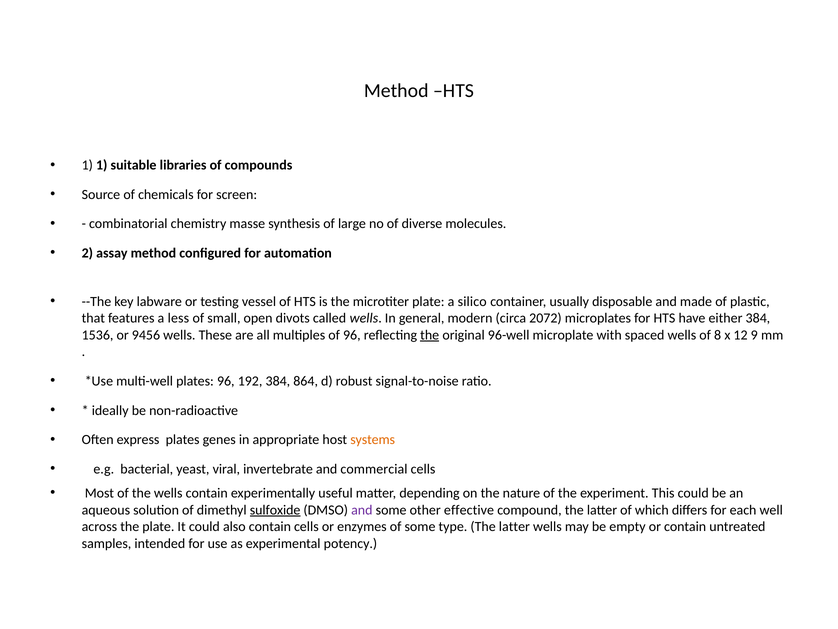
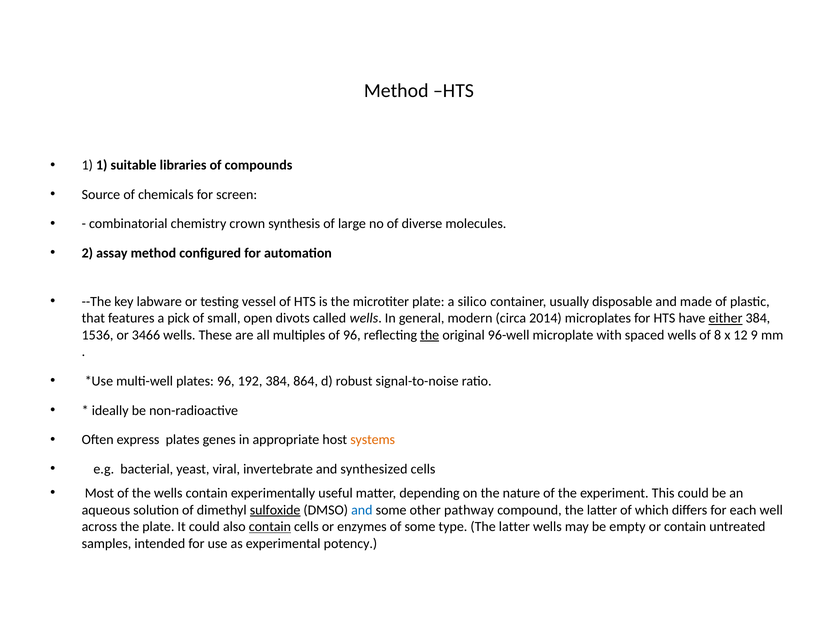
masse: masse -> crown (247, 224)
less: less -> pick (179, 318)
2072: 2072 -> 2014 (545, 318)
either underline: none -> present (726, 318)
9456: 9456 -> 3466 (146, 335)
commercial: commercial -> synthesized (374, 469)
and colour: purple -> blue (362, 510)
effective: effective -> pathway (469, 510)
contain underline: none -> present (270, 526)
